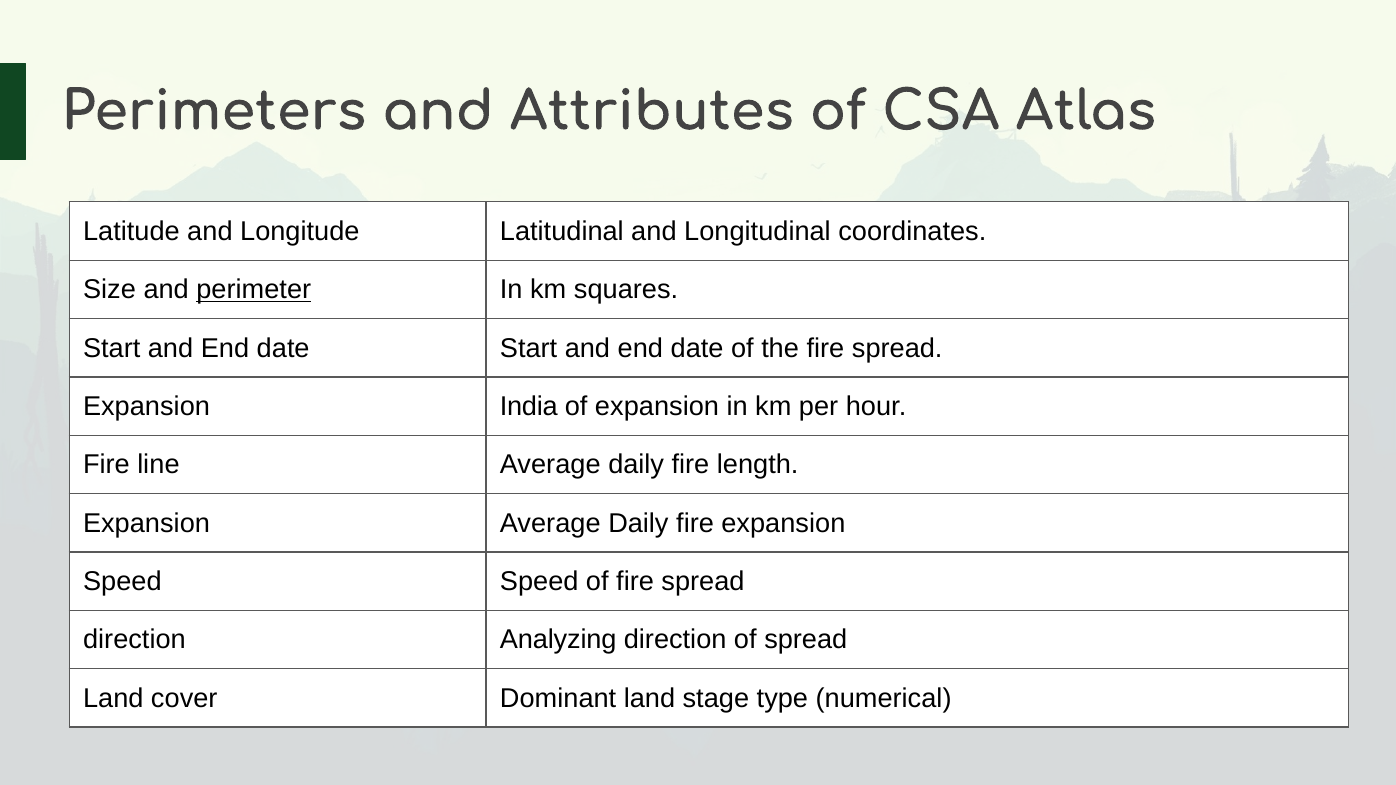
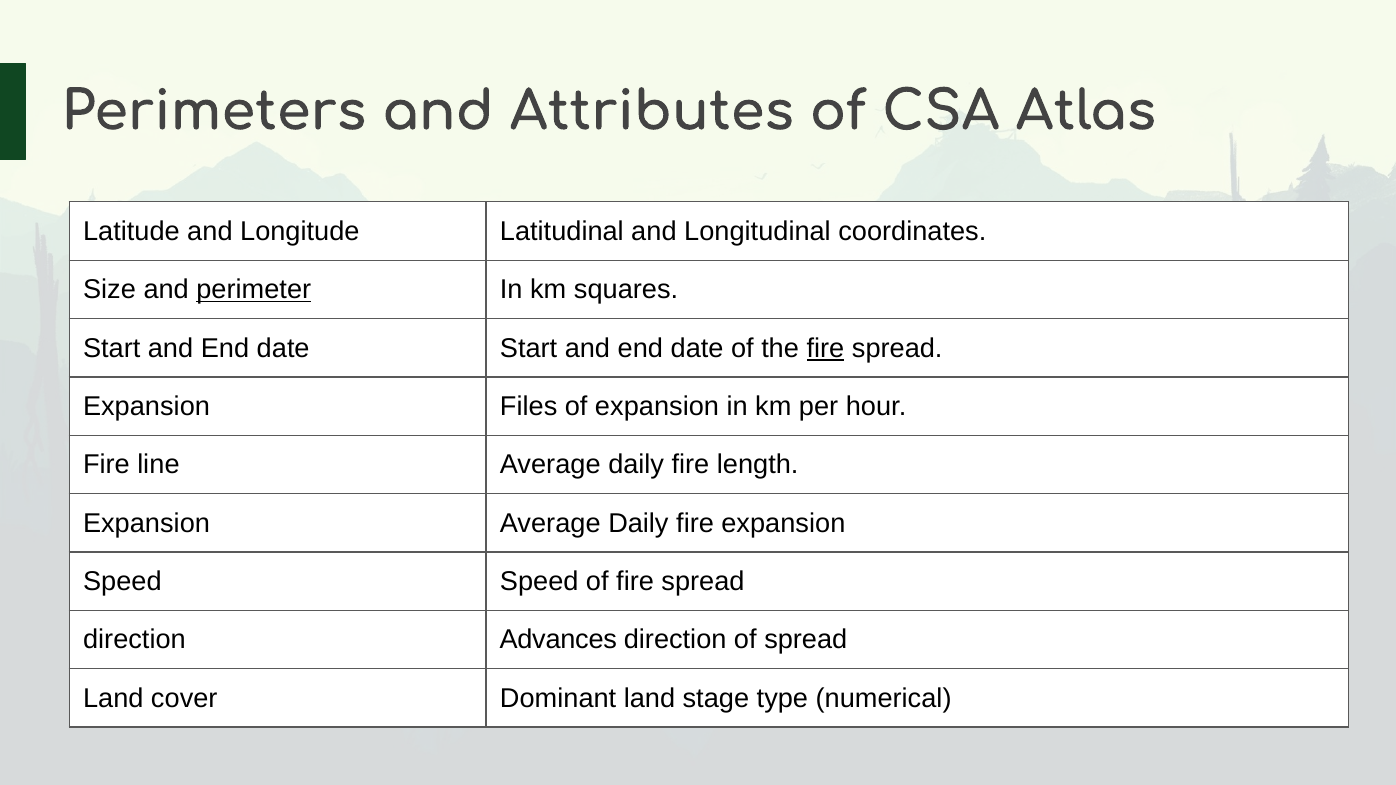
fire underline: none -> present (825, 348)
India: India -> Files (529, 407)
Analyzing: Analyzing -> Advances (558, 640)
